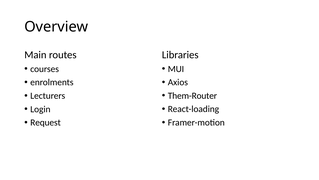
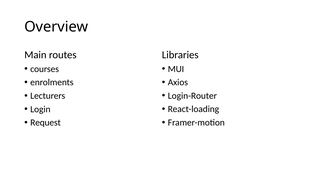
Them-Router: Them-Router -> Login-Router (192, 95)
